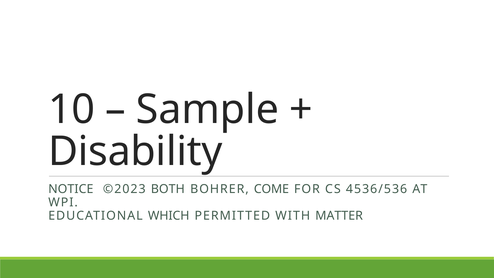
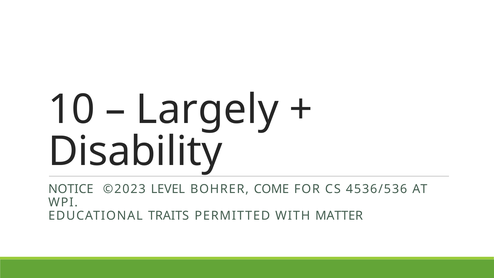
Sample: Sample -> Largely (207, 109)
BOTH: BOTH -> LEVEL (168, 189)
WHICH: WHICH -> TRAITS (169, 216)
